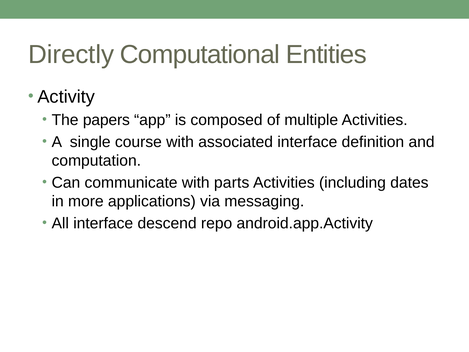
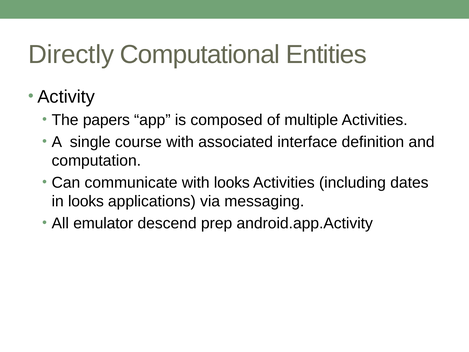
with parts: parts -> looks (232, 182)
in more: more -> looks (86, 201)
All interface: interface -> emulator (103, 223)
repo: repo -> prep (217, 223)
